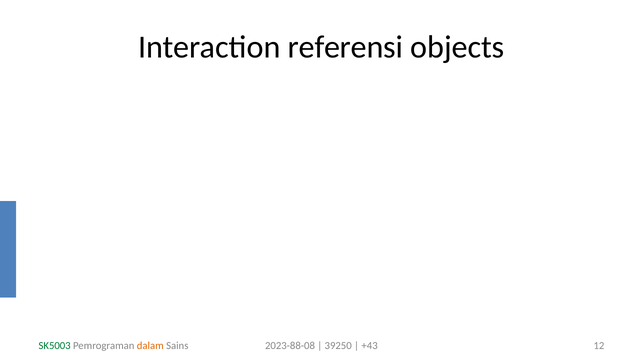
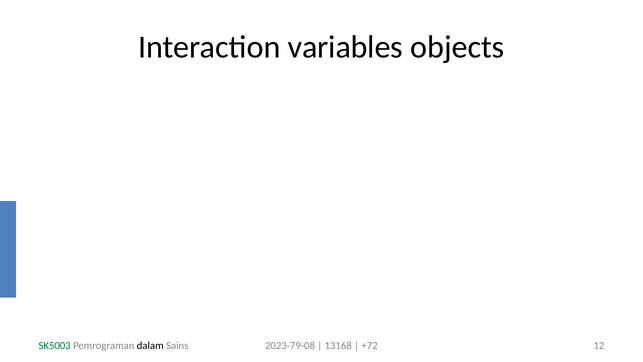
referensi: referensi -> variables (345, 47)
dalam colour: orange -> black (150, 346)
2023-88-08: 2023-88-08 -> 2023-79-08 (290, 346)
39250: 39250 -> 13168 (338, 346)
+43: +43 -> +72 (370, 346)
